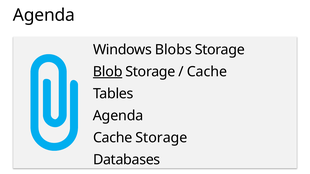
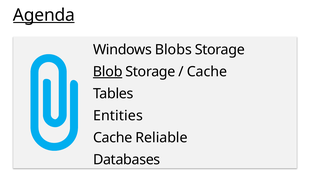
Agenda underline: none -> present (44, 15)
Agenda: Agenda -> Entities (118, 116)
Cache Storage: Storage -> Reliable (161, 138)
